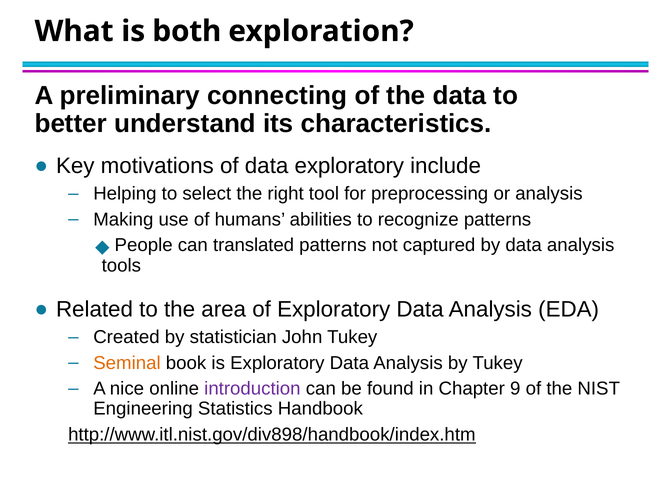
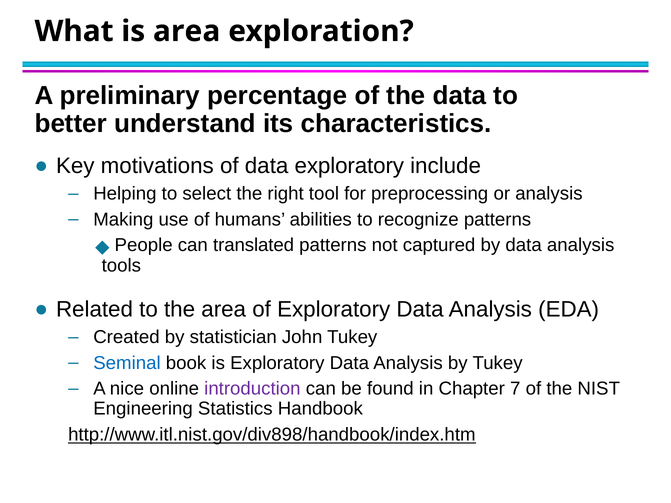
is both: both -> area (187, 31)
connecting: connecting -> percentage (277, 96)
Seminal colour: orange -> blue (127, 363)
9: 9 -> 7 (515, 389)
